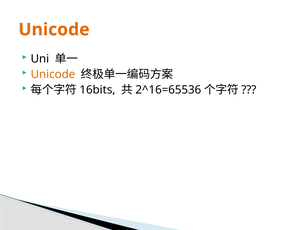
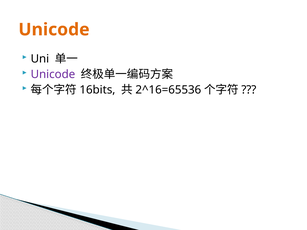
Unicode colour: orange -> purple (53, 74)
